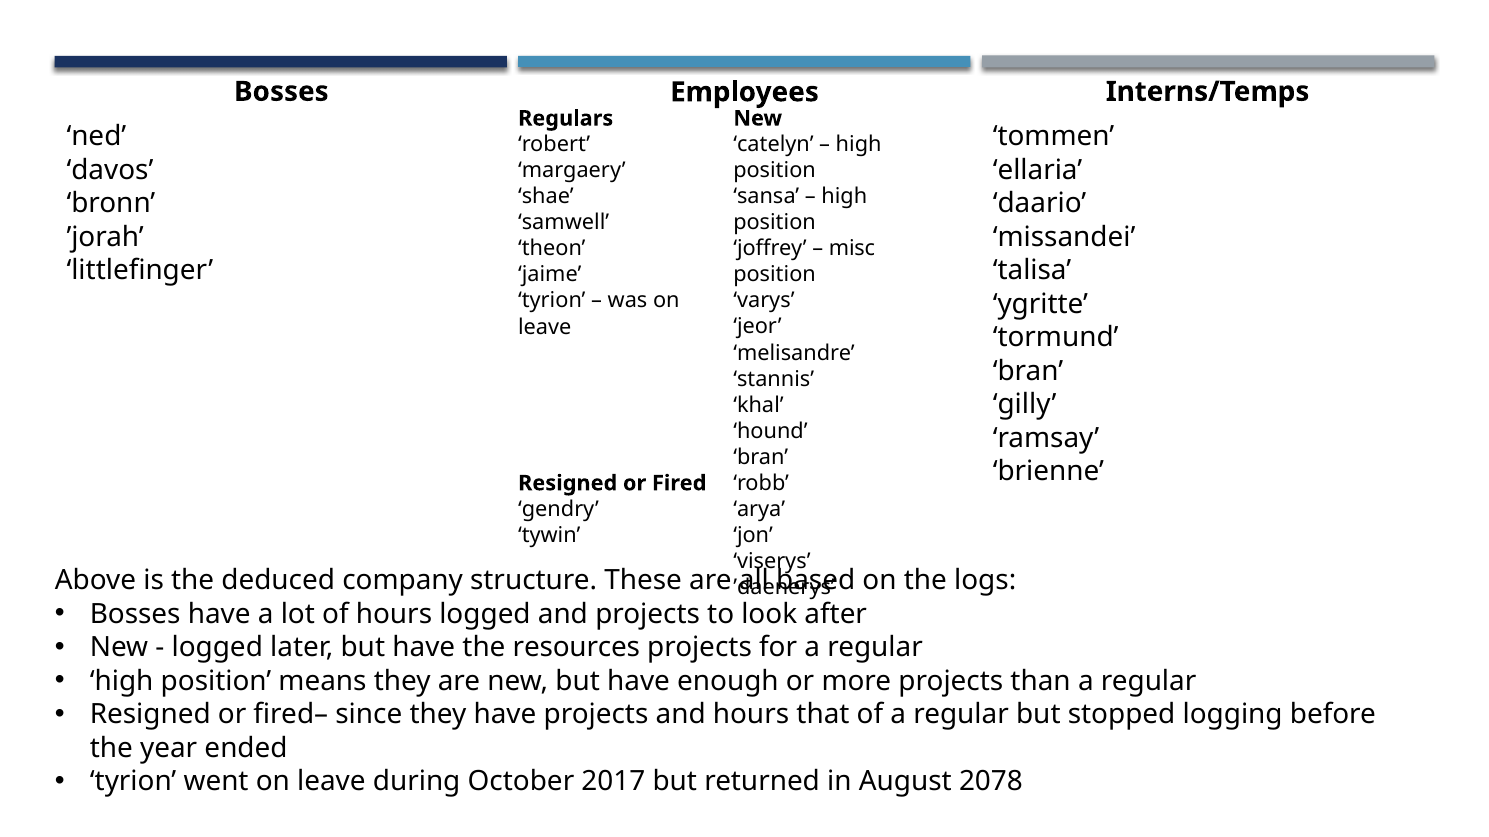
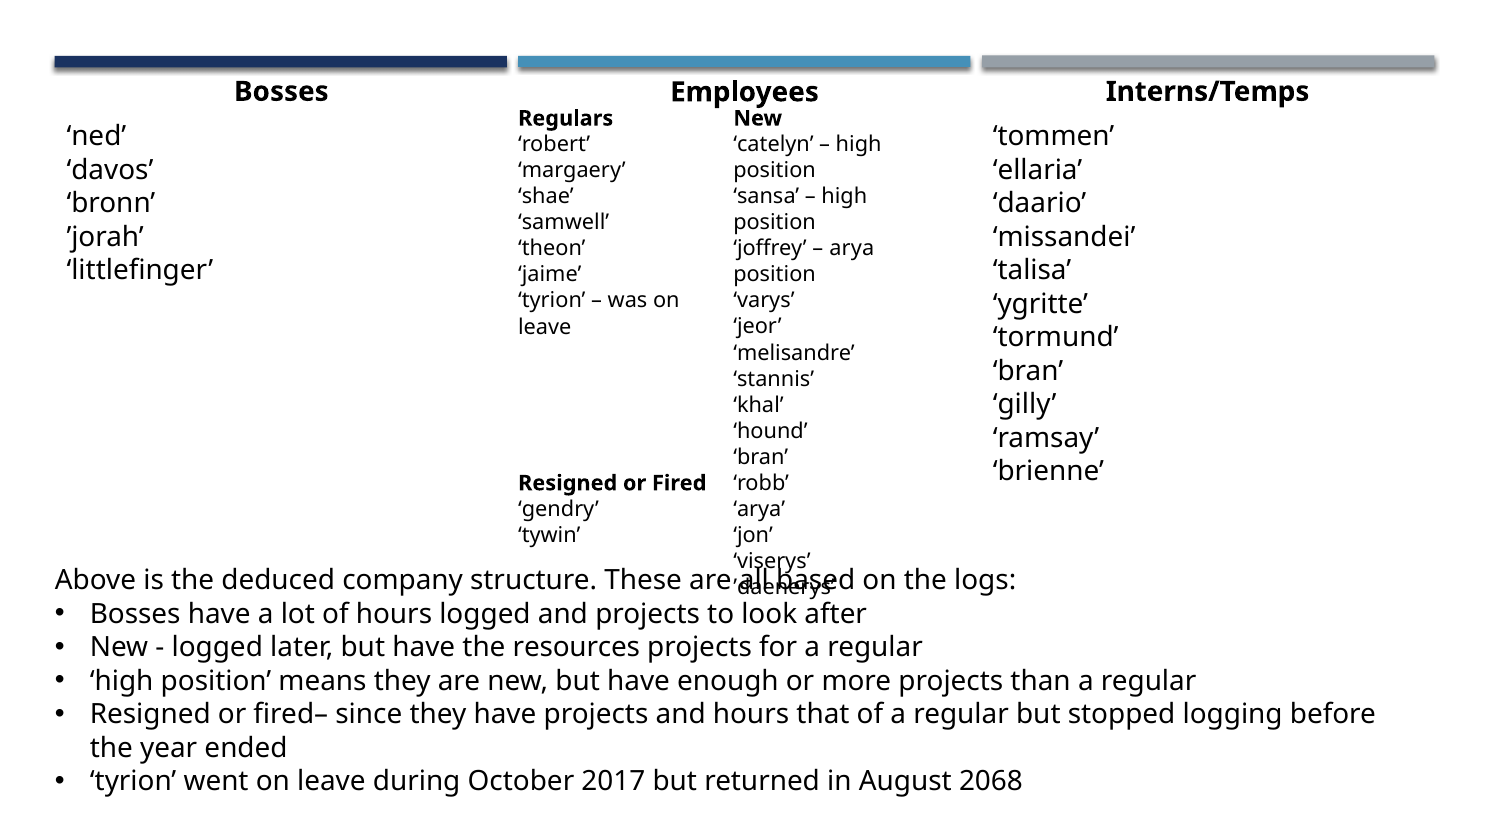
misc: misc -> arya (852, 249)
2078: 2078 -> 2068 (991, 782)
